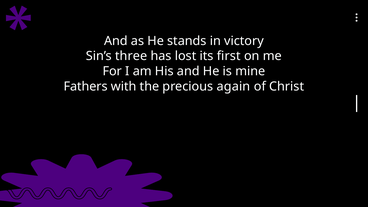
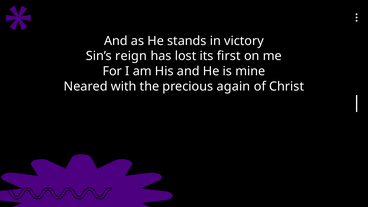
three: three -> reign (131, 56)
Fathers: Fathers -> Neared (86, 86)
